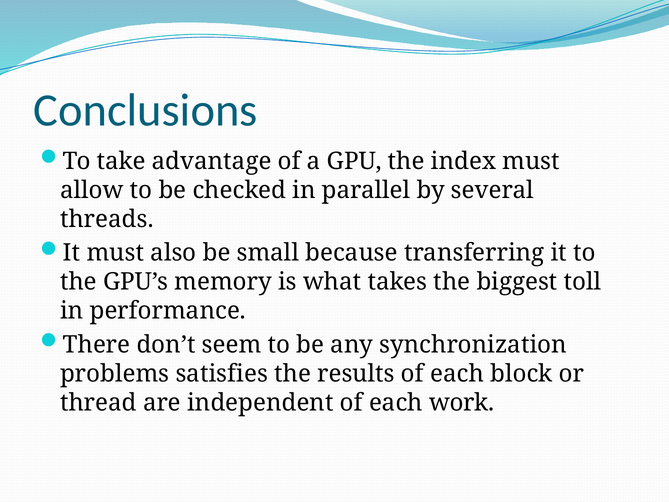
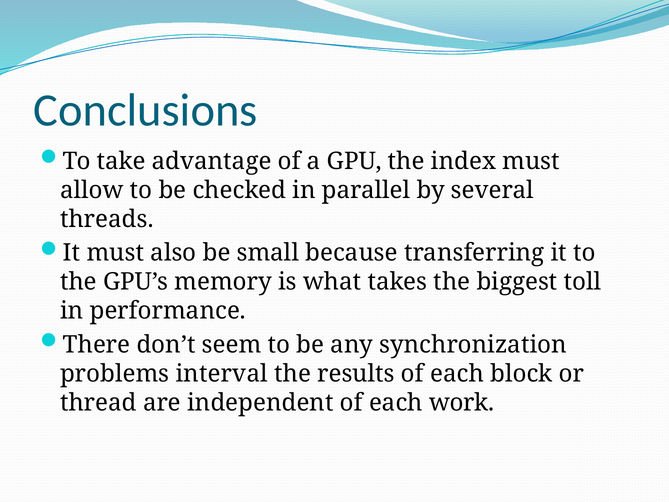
satisfies: satisfies -> interval (222, 374)
